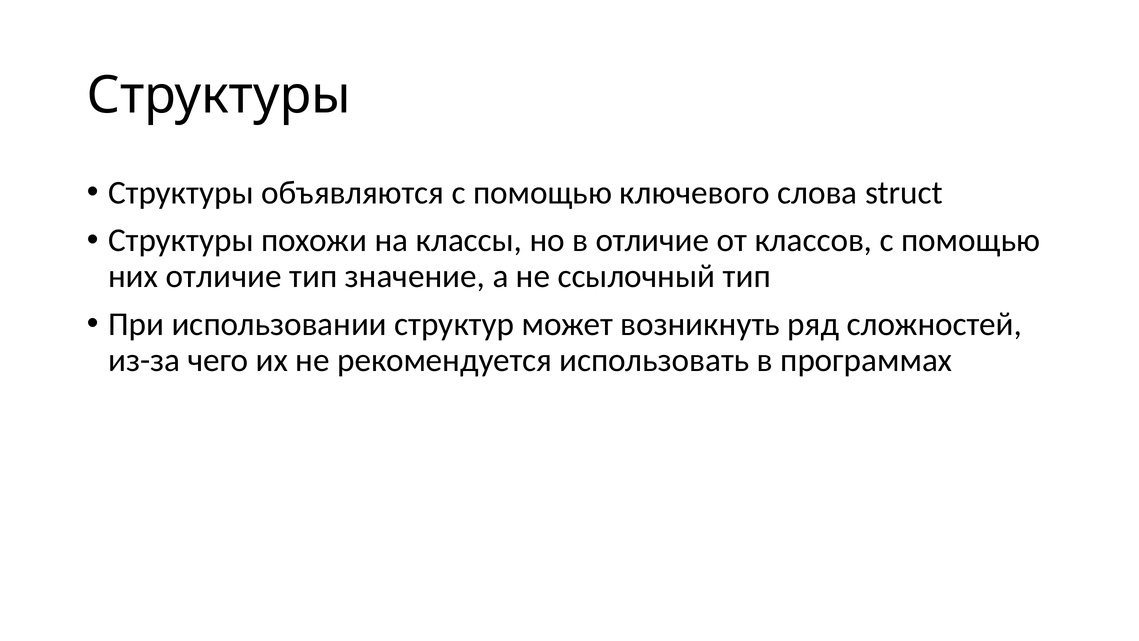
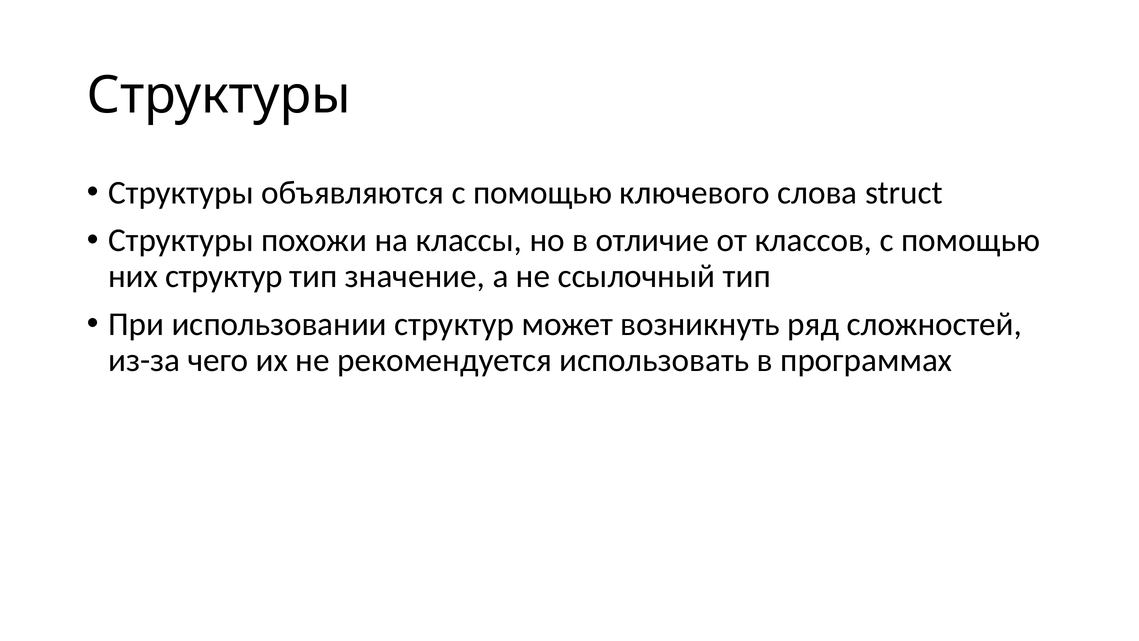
них отличие: отличие -> структур (224, 276)
